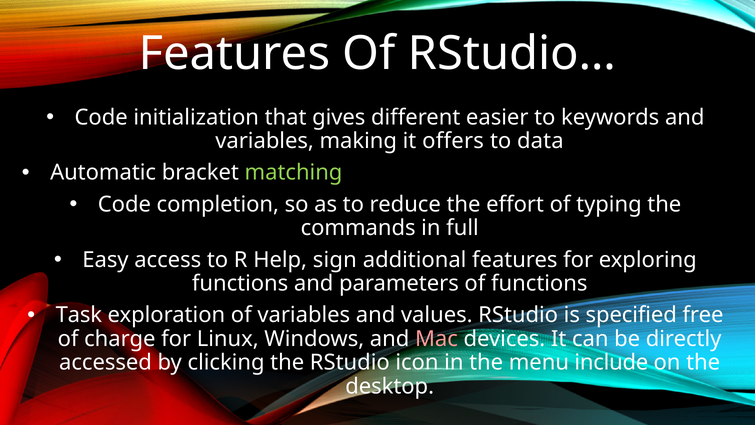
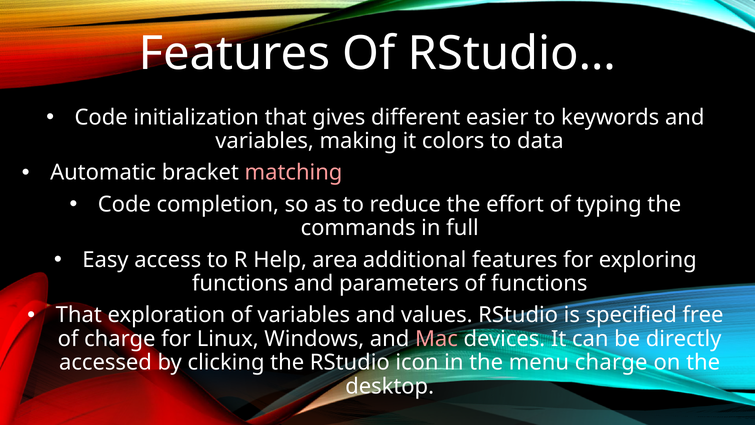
offers: offers -> colors (453, 141)
matching colour: light green -> pink (294, 173)
sign: sign -> area (335, 260)
Task: Task -> That (79, 315)
menu include: include -> charge (611, 362)
